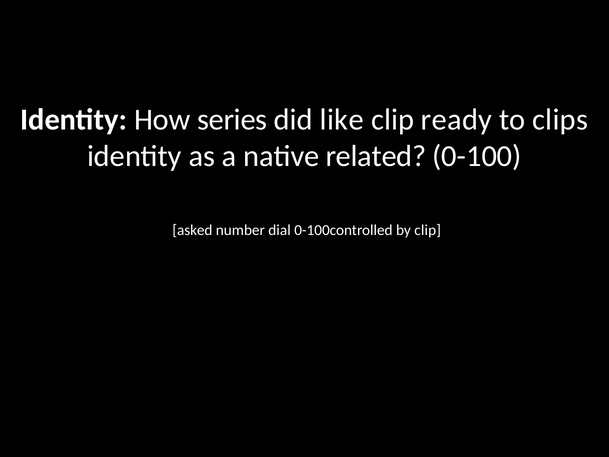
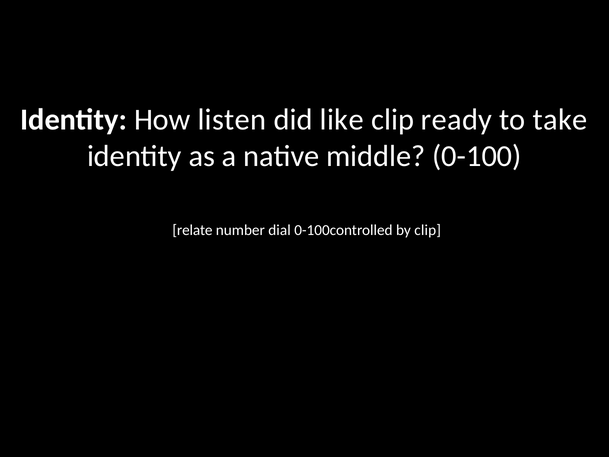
series: series -> listen (232, 120)
clips: clips -> take (560, 120)
related: related -> middle (376, 156)
asked: asked -> relate (193, 230)
